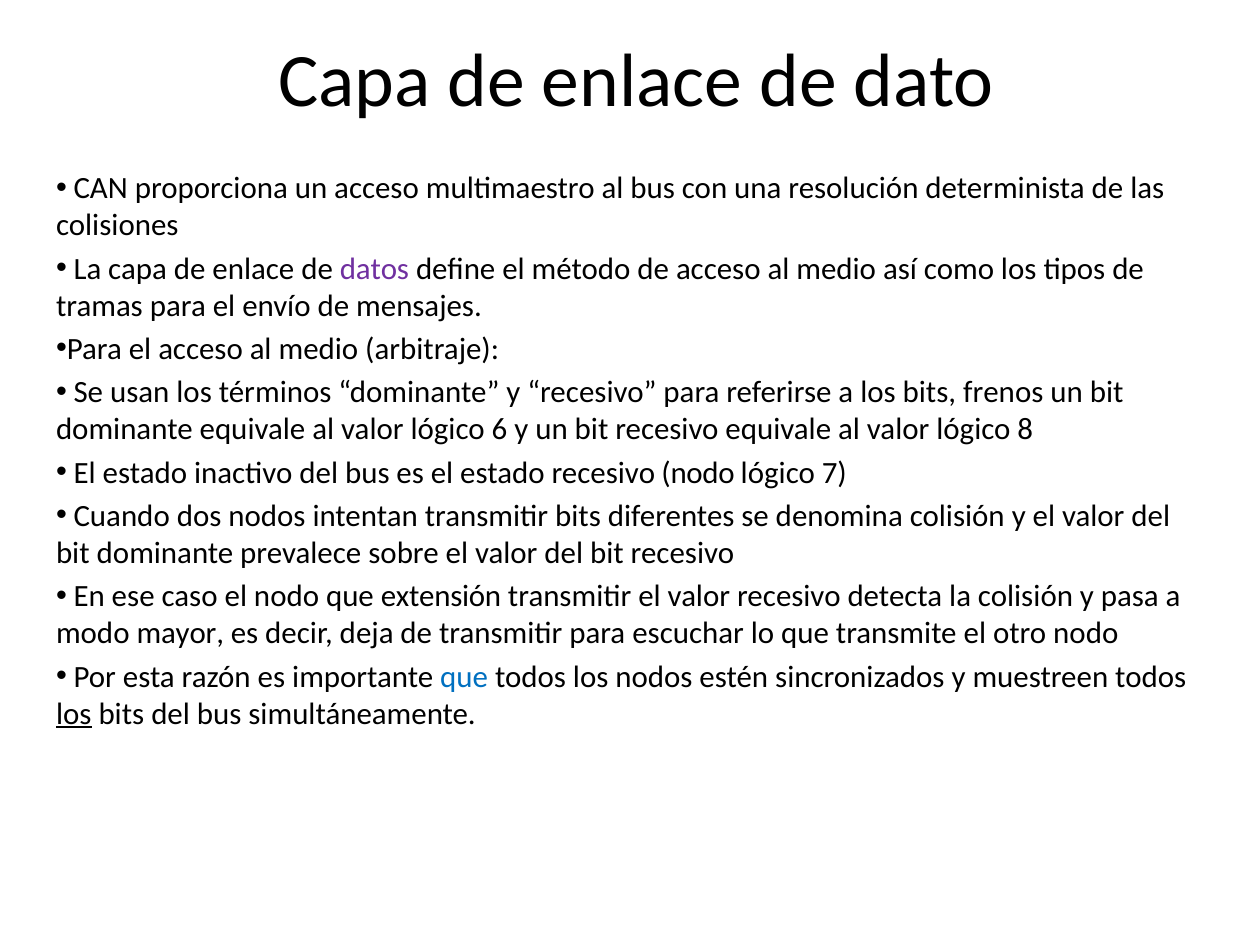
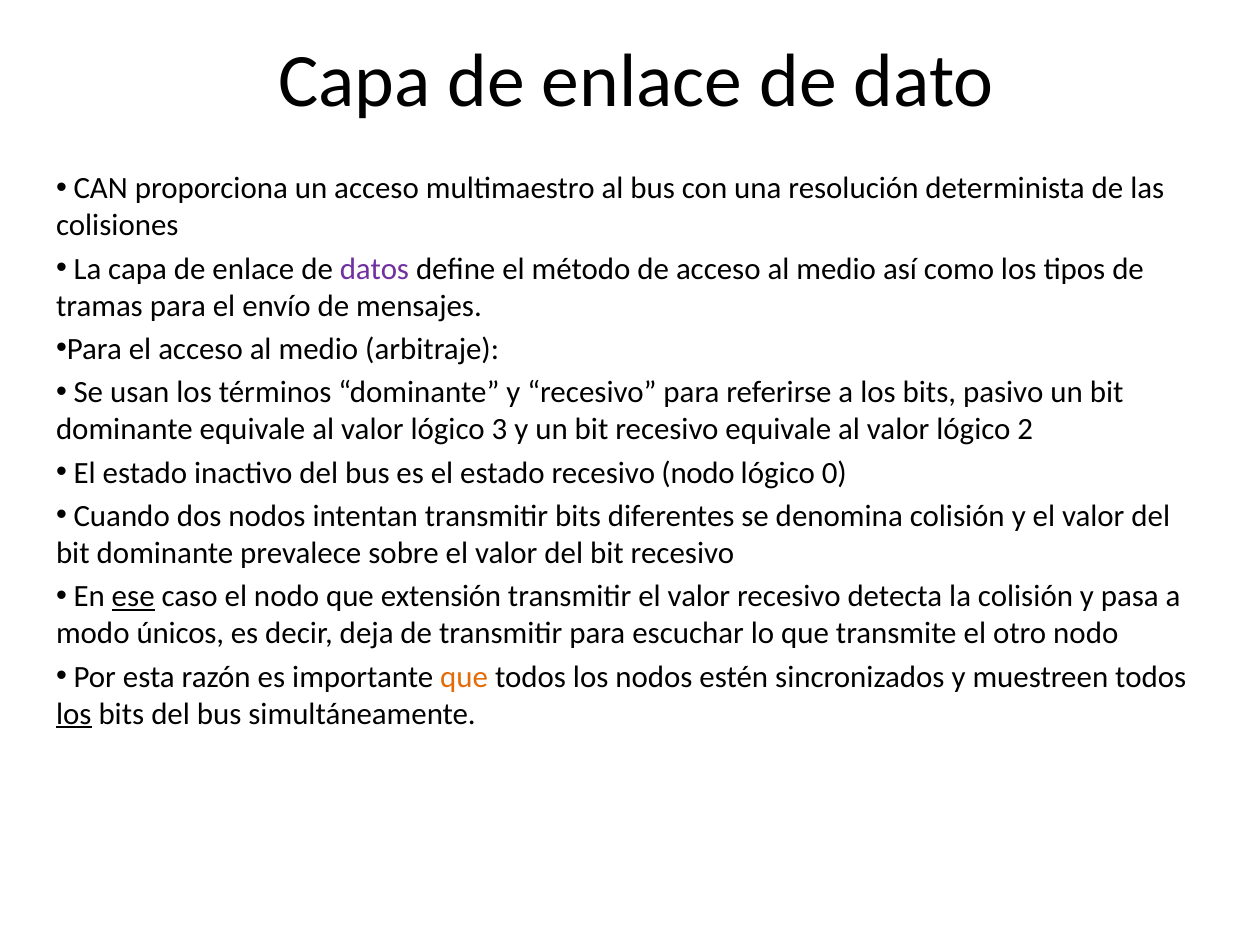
frenos: frenos -> pasivo (1003, 393)
6: 6 -> 3 (499, 430)
8: 8 -> 2 (1025, 430)
7: 7 -> 0 (834, 473)
ese underline: none -> present (133, 597)
mayor: mayor -> únicos (180, 634)
que colour: blue -> orange (464, 677)
